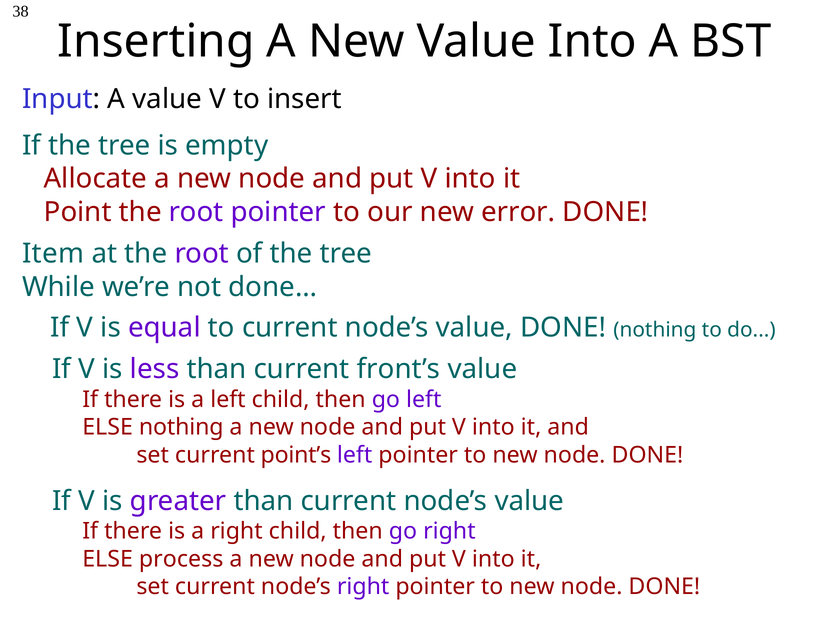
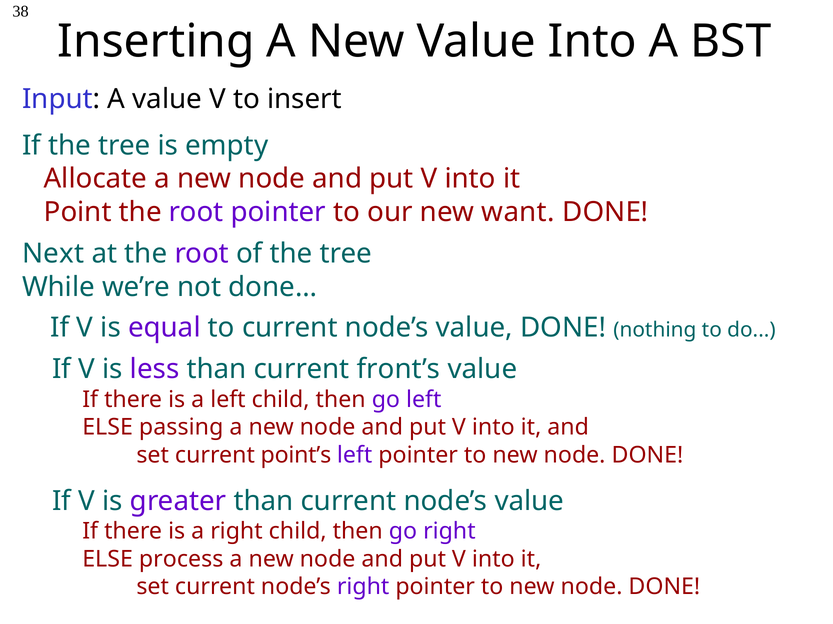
error: error -> want (518, 212)
Item: Item -> Next (53, 254)
ELSE nothing: nothing -> passing (181, 428)
